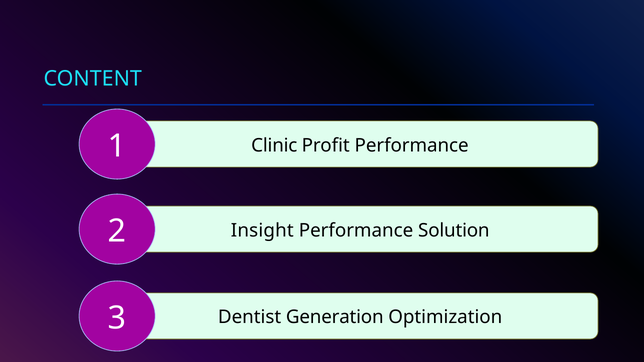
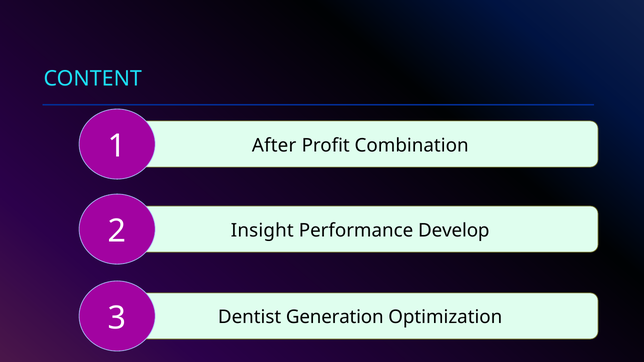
Clinic: Clinic -> After (274, 145)
Profit Performance: Performance -> Combination (412, 145)
Solution: Solution -> Develop (454, 231)
